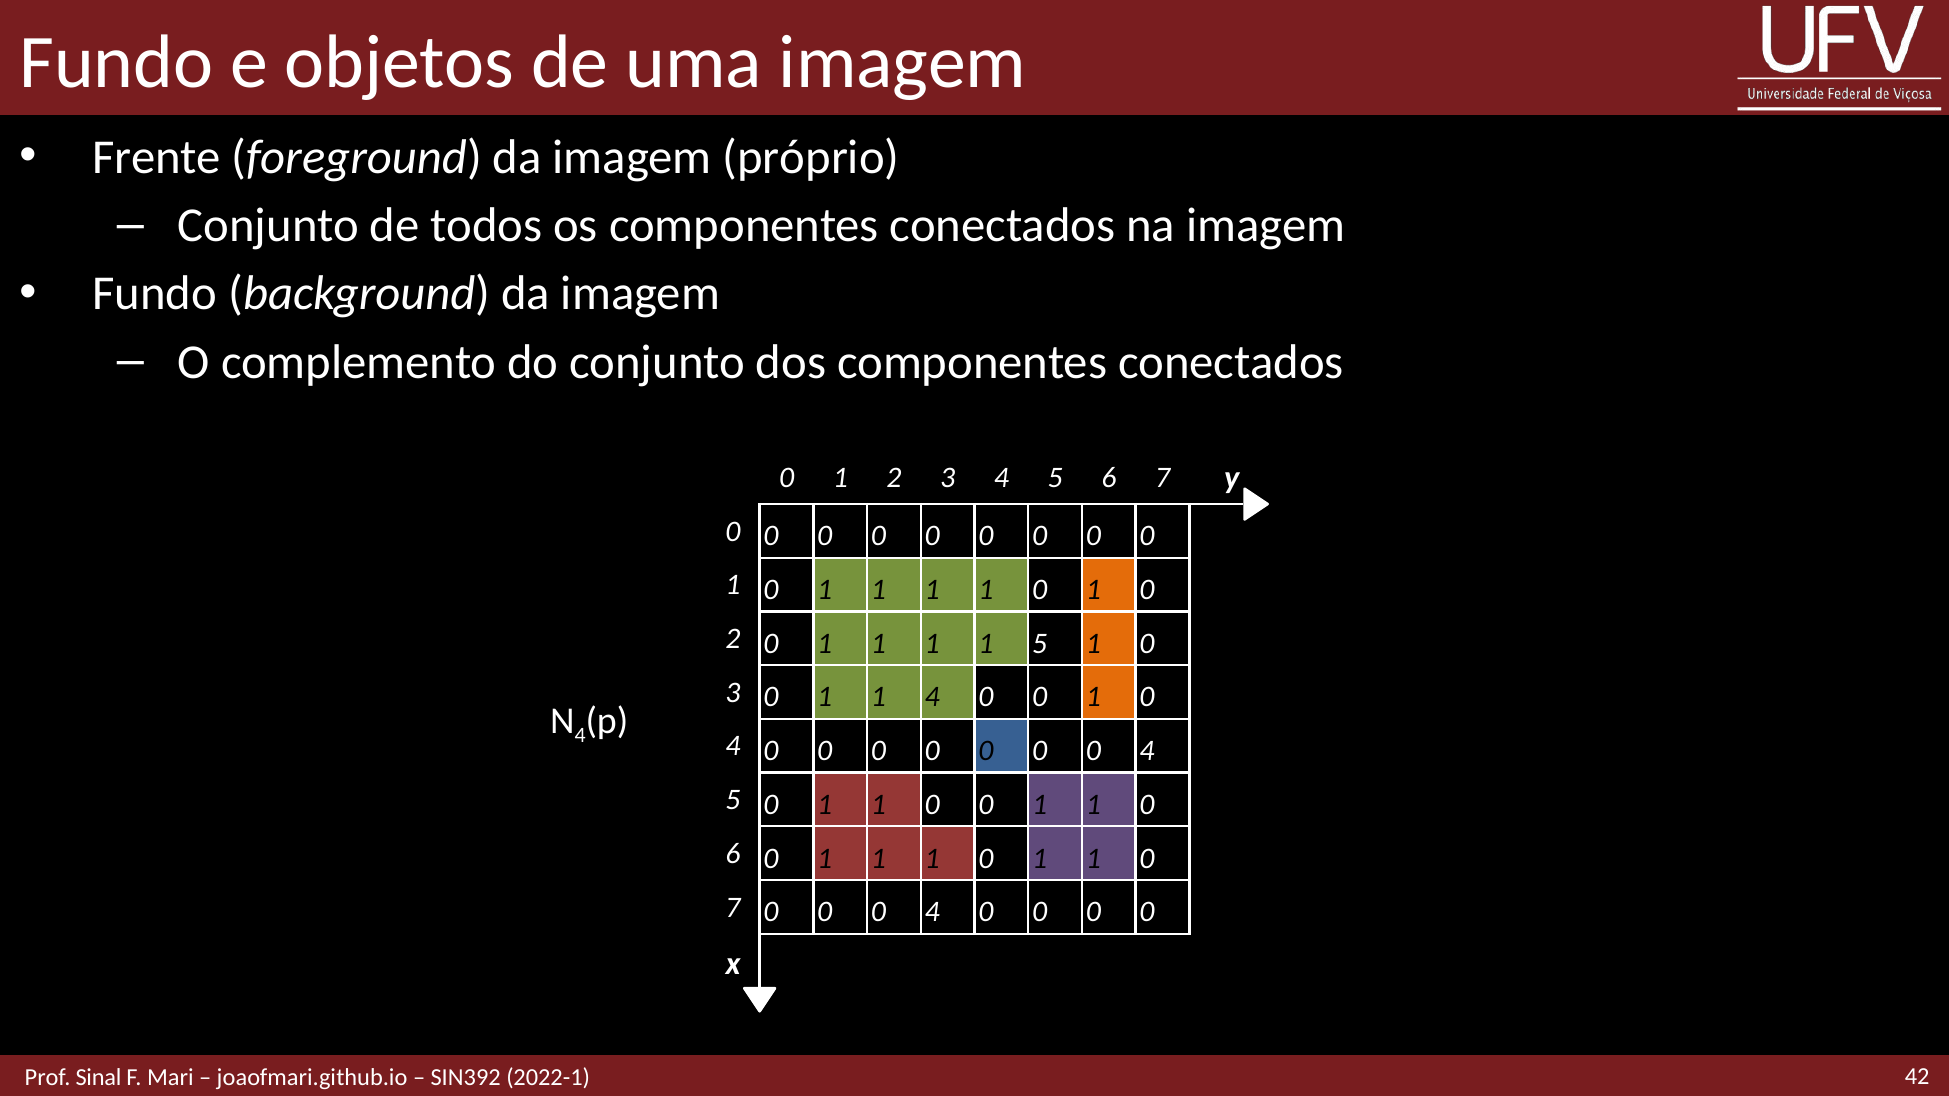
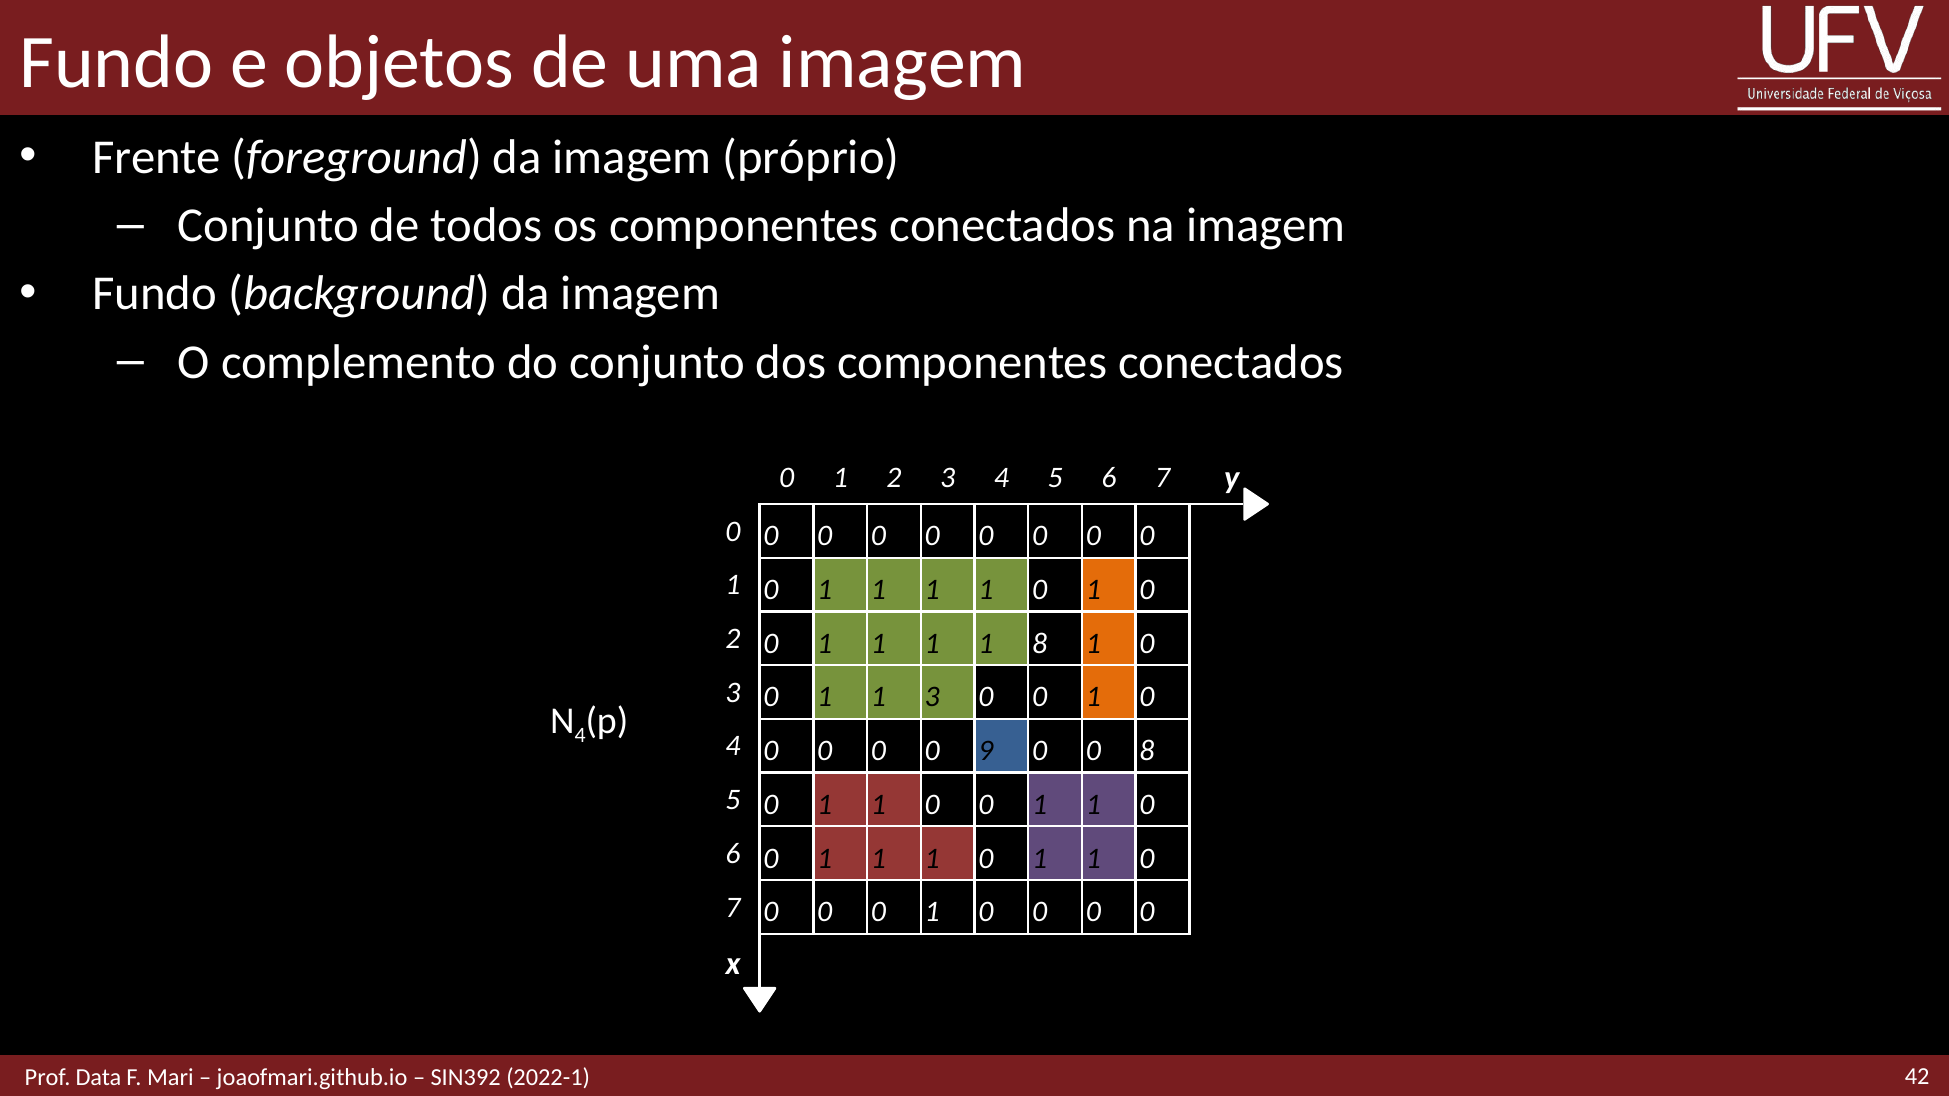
1 5: 5 -> 8 (1040, 644)
1 4: 4 -> 3 (932, 697)
0: 0 -> 9 (986, 751)
4: 4 -> 8 (1147, 751)
4: 4 -> 1 (932, 912)
Sinal: Sinal -> Data (98, 1077)
